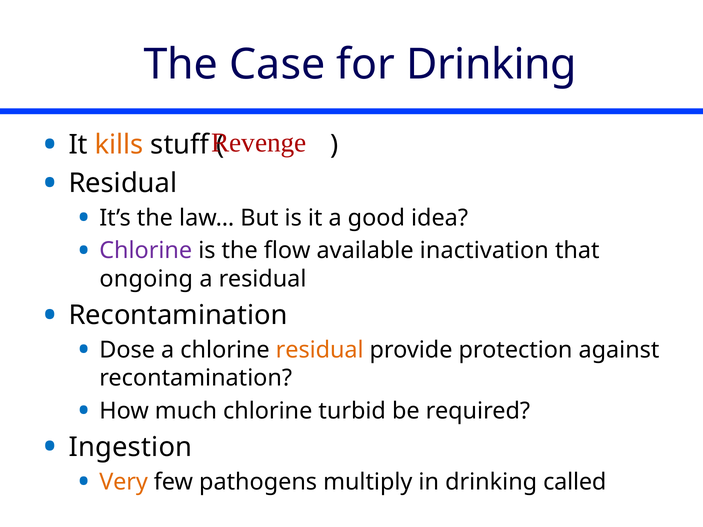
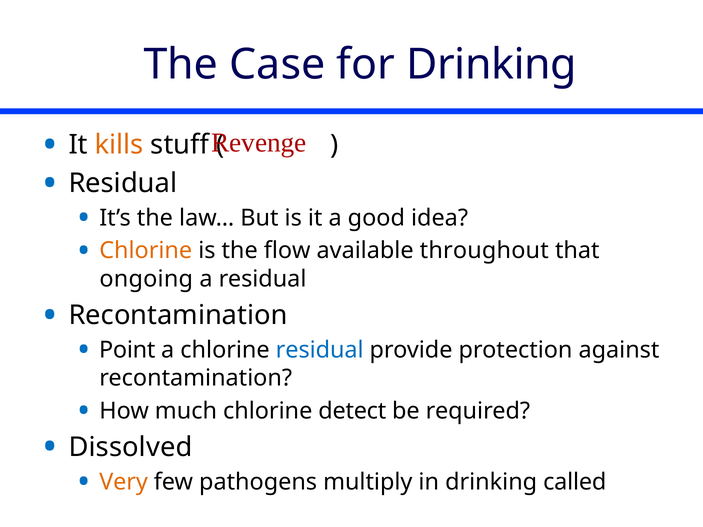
Chlorine colour: purple -> orange (146, 251)
inactivation: inactivation -> throughout (484, 251)
Dose: Dose -> Point (127, 350)
residual colour: orange -> blue (320, 350)
turbid: turbid -> detect (352, 411)
Ingestion: Ingestion -> Dissolved (130, 447)
